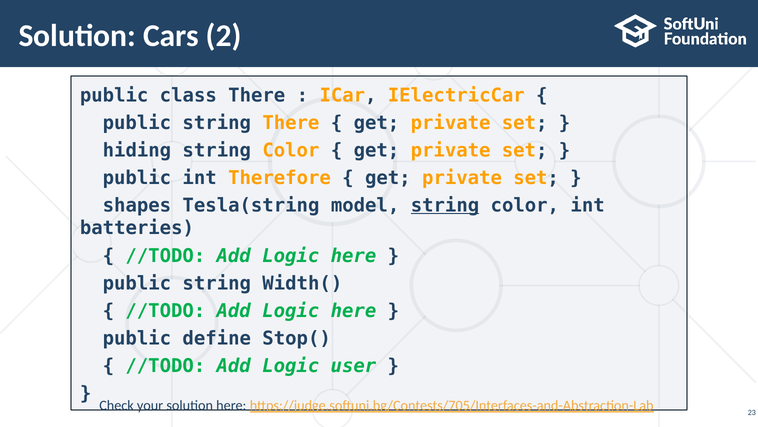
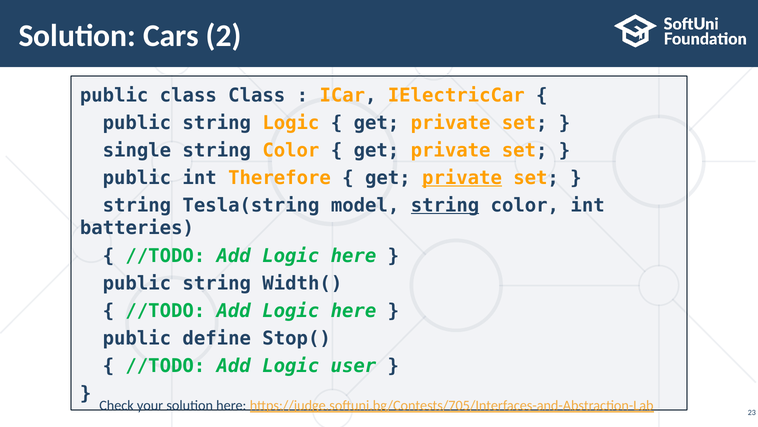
class There: There -> Class (257, 95)
string There: There -> Logic (291, 123)
hiding: hiding -> single (137, 150)
private underline: none -> present (462, 178)
shapes: shapes -> string (137, 205)
